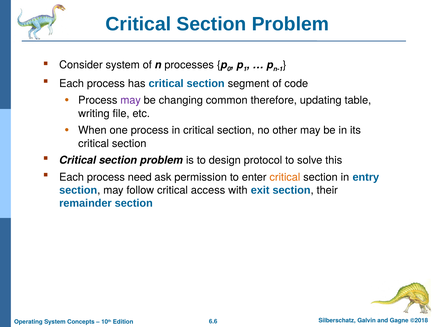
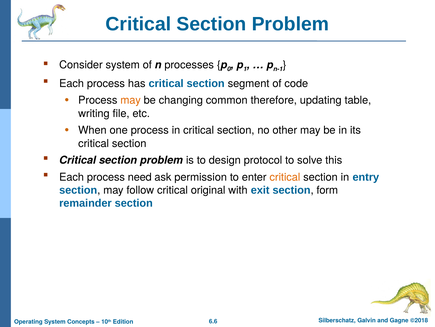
may colour: purple -> orange (131, 100)
access: access -> original (208, 190)
their: their -> form (327, 190)
